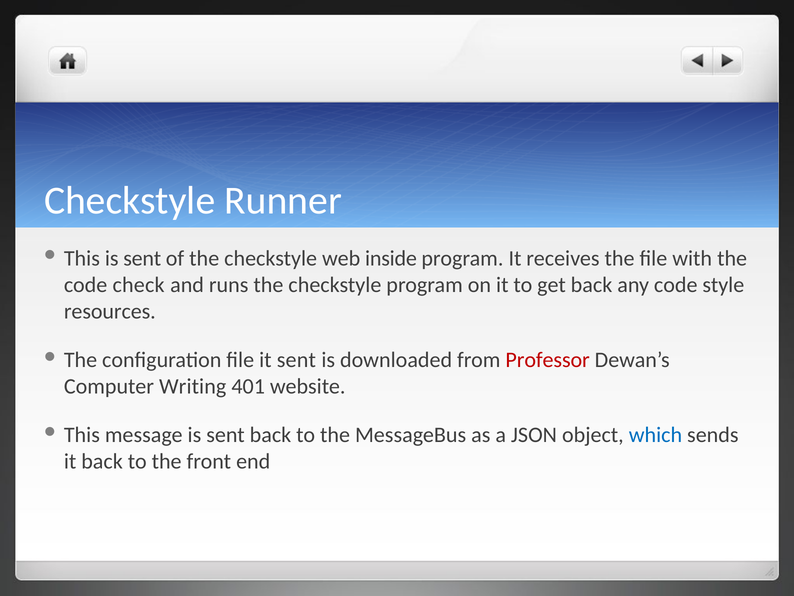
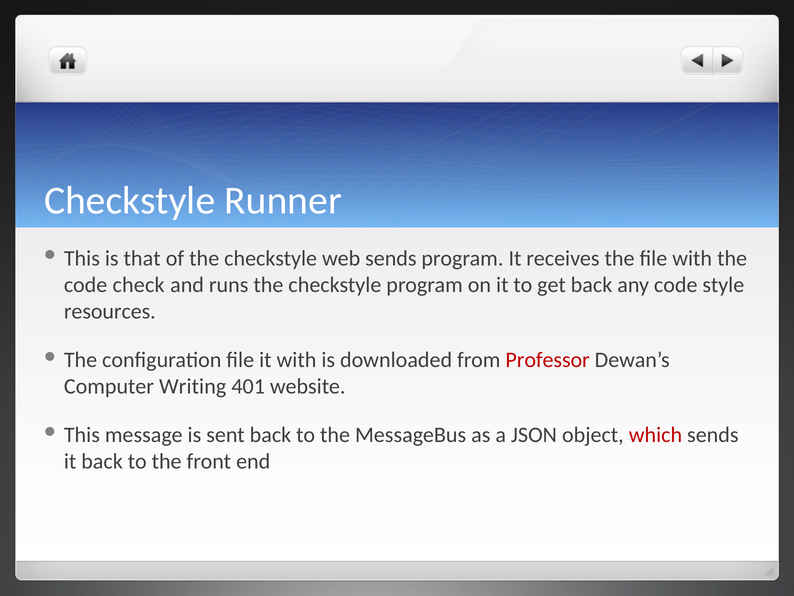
This is sent: sent -> that (142, 258)
web inside: inside -> sends (391, 258)
it sent: sent -> with (296, 360)
which colour: blue -> red (655, 435)
